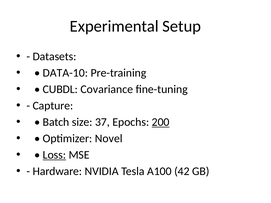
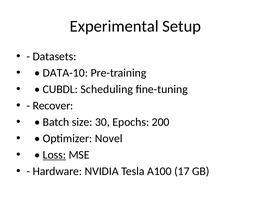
Covariance: Covariance -> Scheduling (107, 89)
Capture: Capture -> Recover (53, 106)
37: 37 -> 30 (102, 122)
200 underline: present -> none (161, 122)
42: 42 -> 17 (182, 172)
